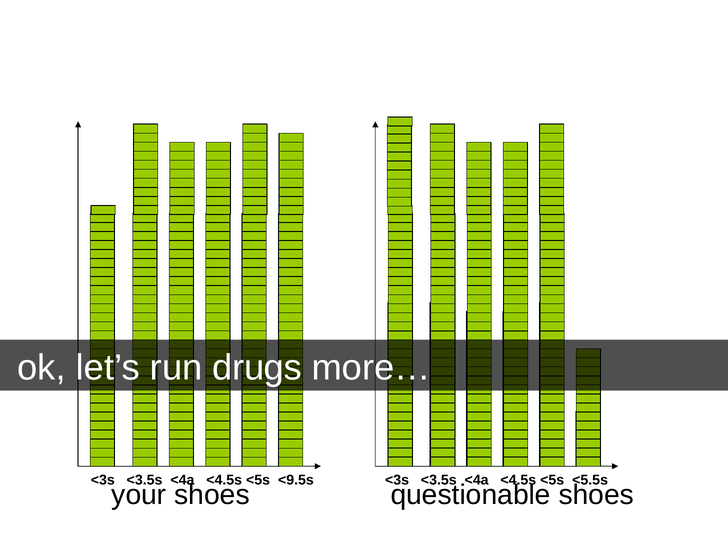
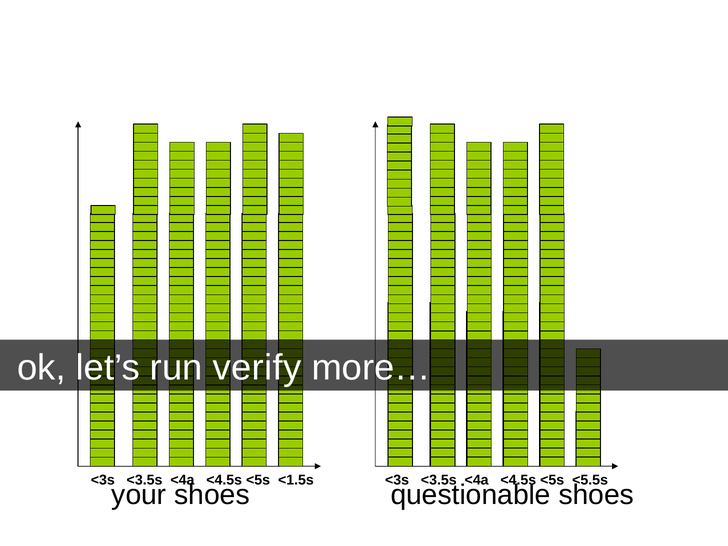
drugs: drugs -> verify (257, 368)
<9.5s: <9.5s -> <1.5s (296, 480)
